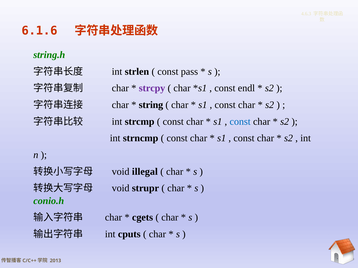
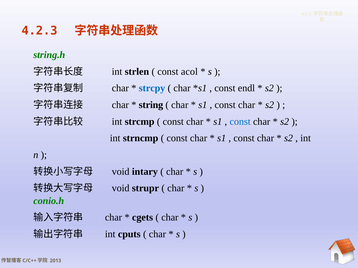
6.1.6: 6.1.6 -> 4.2.3 (39, 31)
pass: pass -> acol (189, 72)
strcpy colour: purple -> blue (152, 88)
illegal: illegal -> intary (145, 172)
